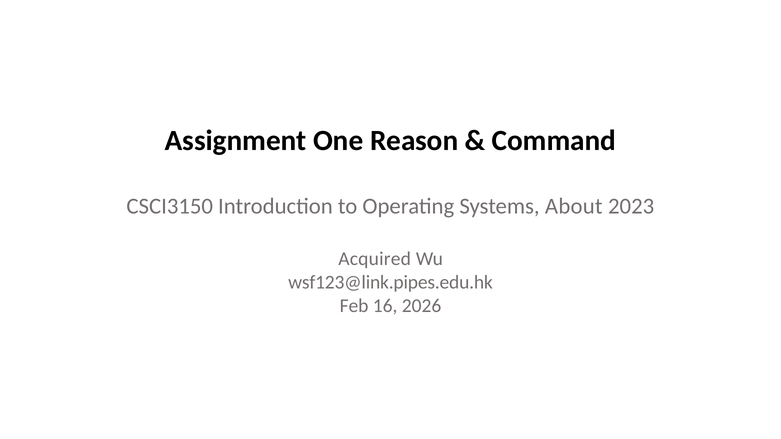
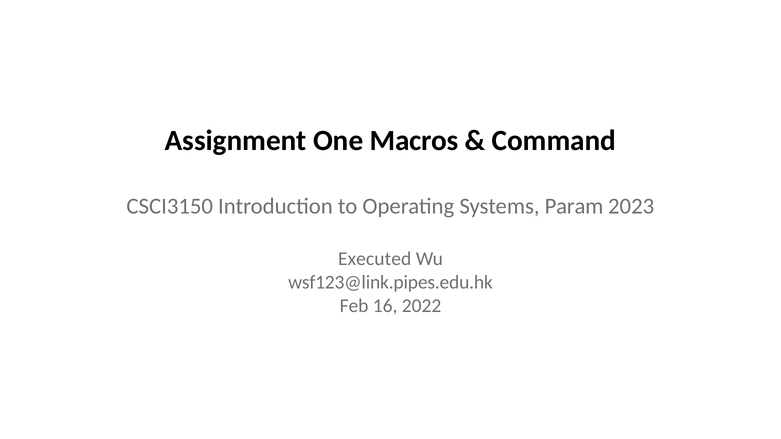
Reason: Reason -> Macros (414, 141)
About: About -> Param (574, 207)
Acquired: Acquired -> Executed (375, 259)
2026: 2026 -> 2022 (422, 306)
